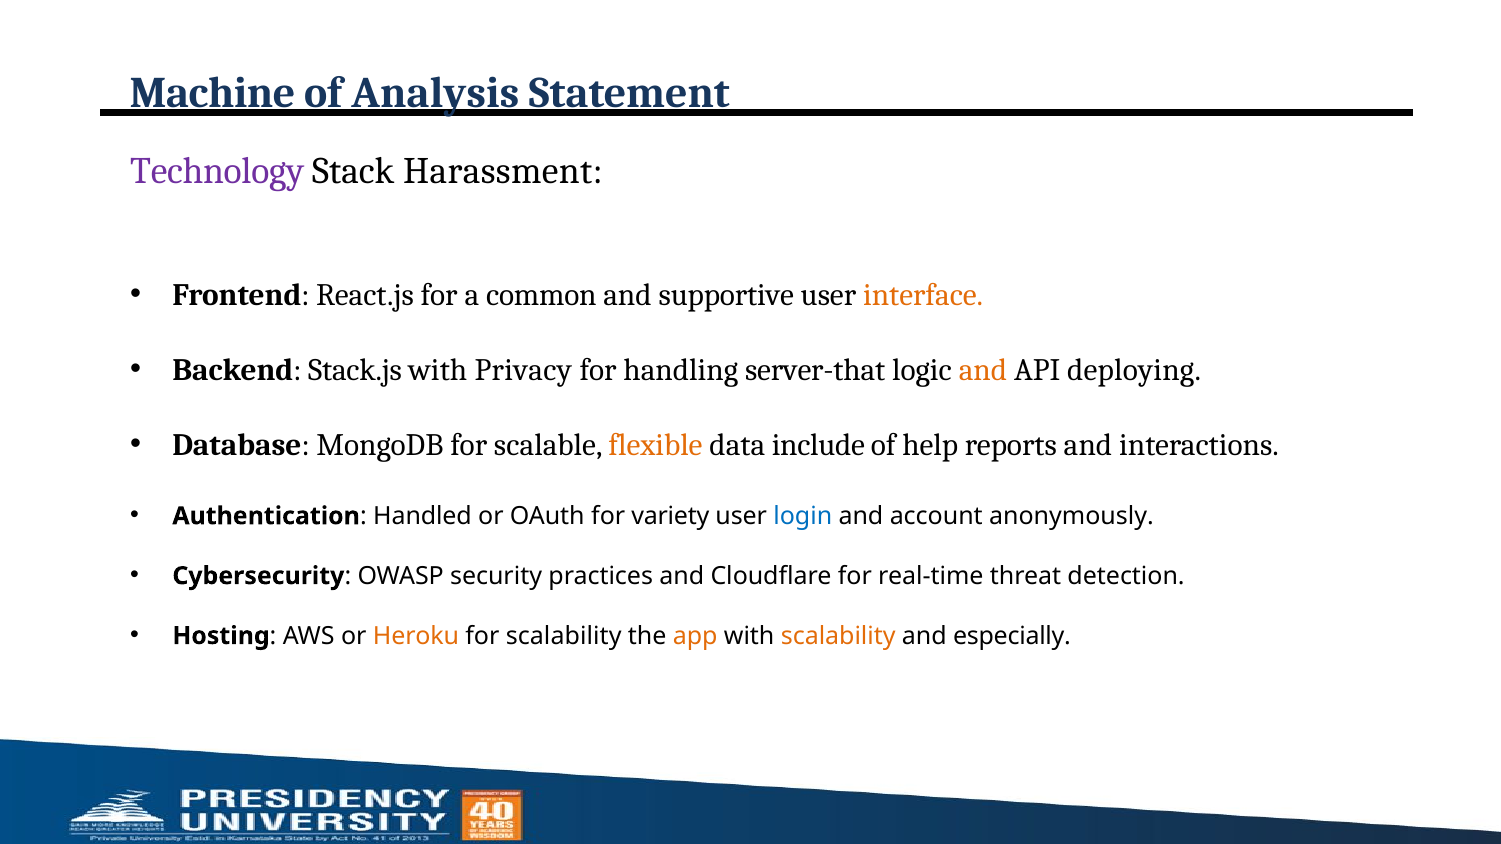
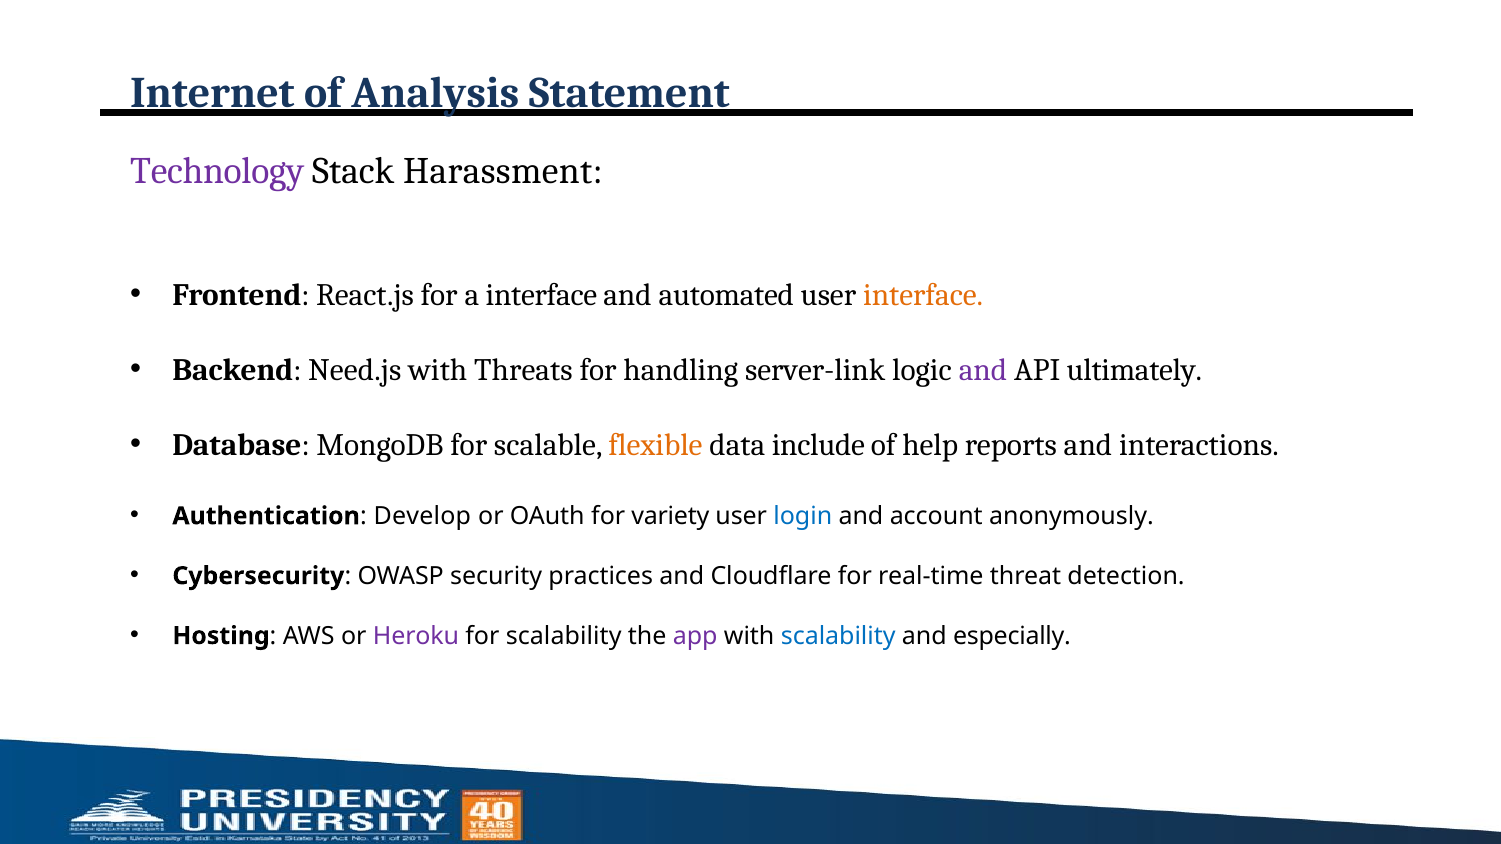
Machine: Machine -> Internet (212, 93)
a common: common -> interface (541, 295)
supportive: supportive -> automated (726, 295)
Stack.js: Stack.js -> Need.js (355, 370)
Privacy: Privacy -> Threats (523, 370)
server-that: server-that -> server-link (815, 370)
and colour: orange -> purple (983, 370)
deploying: deploying -> ultimately (1134, 370)
Handled: Handled -> Develop (422, 516)
Heroku colour: orange -> purple (416, 636)
app colour: orange -> purple (695, 636)
scalability colour: orange -> blue (838, 636)
